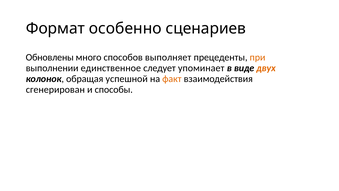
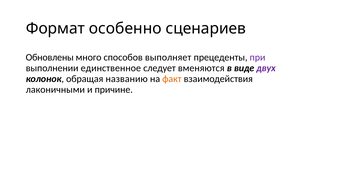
при colour: orange -> purple (258, 57)
упоминает: упоминает -> вменяются (201, 68)
двух colour: orange -> purple (266, 68)
успешной: успешной -> названию (127, 79)
сгенерирован: сгенерирован -> лаконичными (55, 89)
способы: способы -> причине (114, 89)
